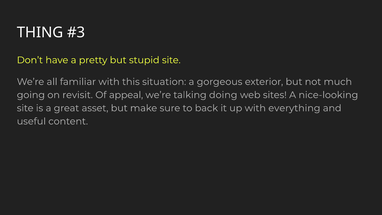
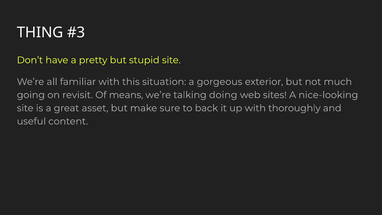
appeal: appeal -> means (126, 95)
everything: everything -> thoroughly (294, 108)
